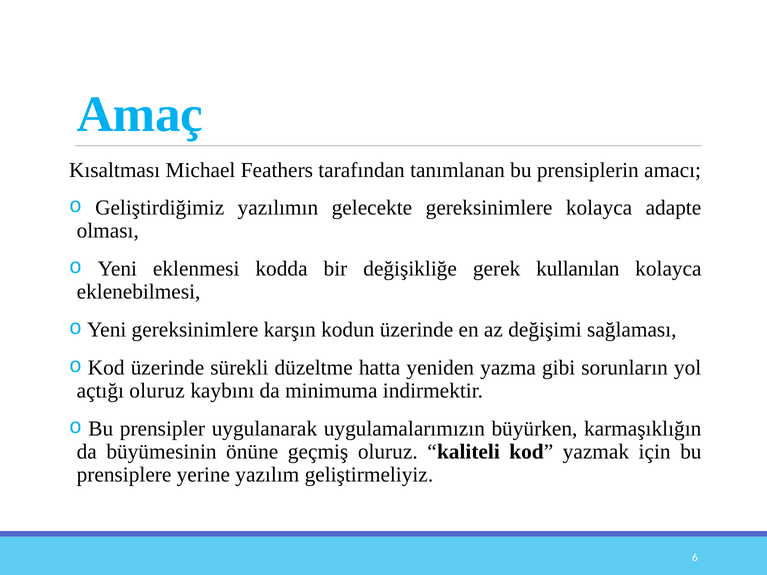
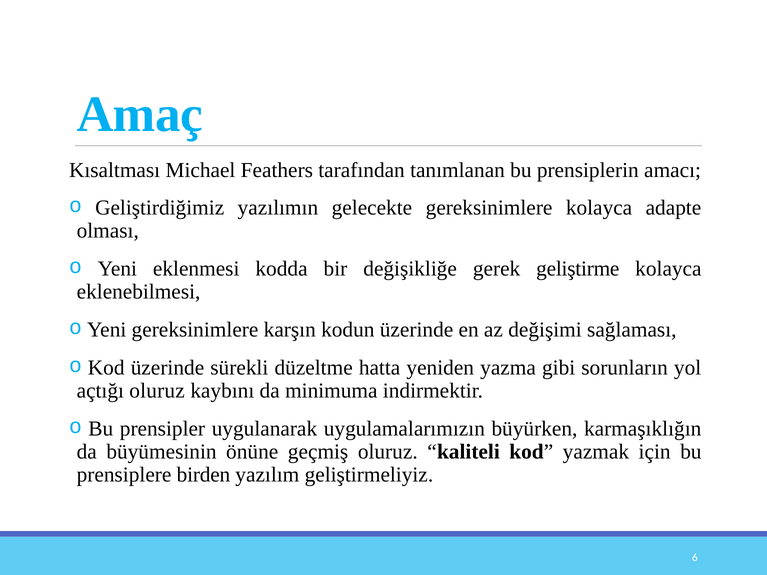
kullanılan: kullanılan -> geliştirme (578, 269)
yerine: yerine -> birden (203, 475)
